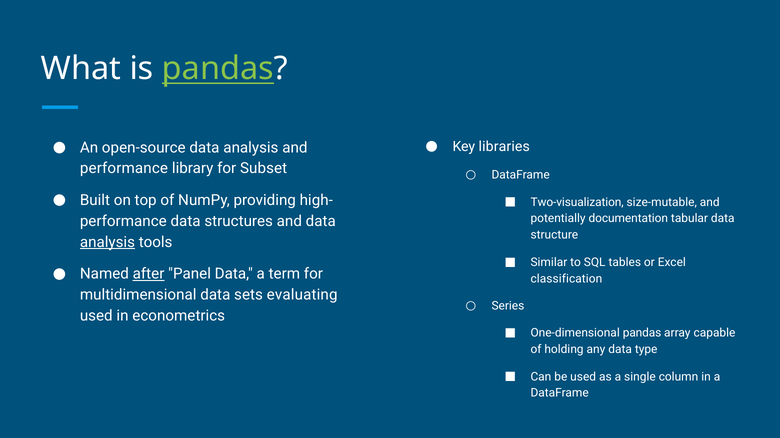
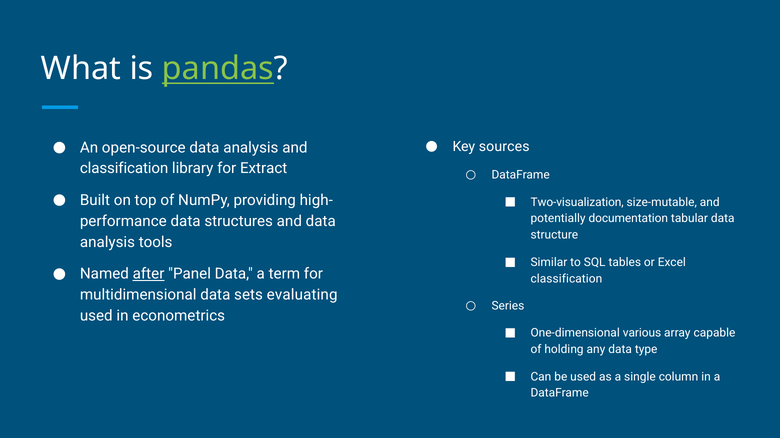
libraries: libraries -> sources (504, 147)
performance: performance -> classification (124, 169)
Subset: Subset -> Extract (264, 169)
analysis underline: present -> none (107, 243)
One-dimensional pandas: pandas -> various (642, 334)
